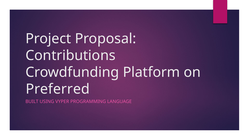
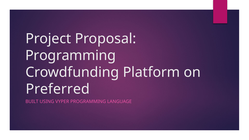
Contributions: Contributions -> Programming (71, 56)
